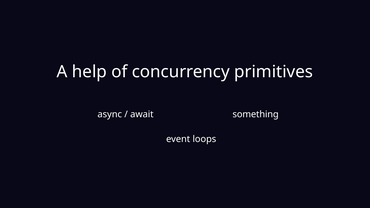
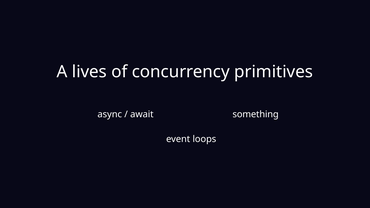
help: help -> lives (89, 72)
